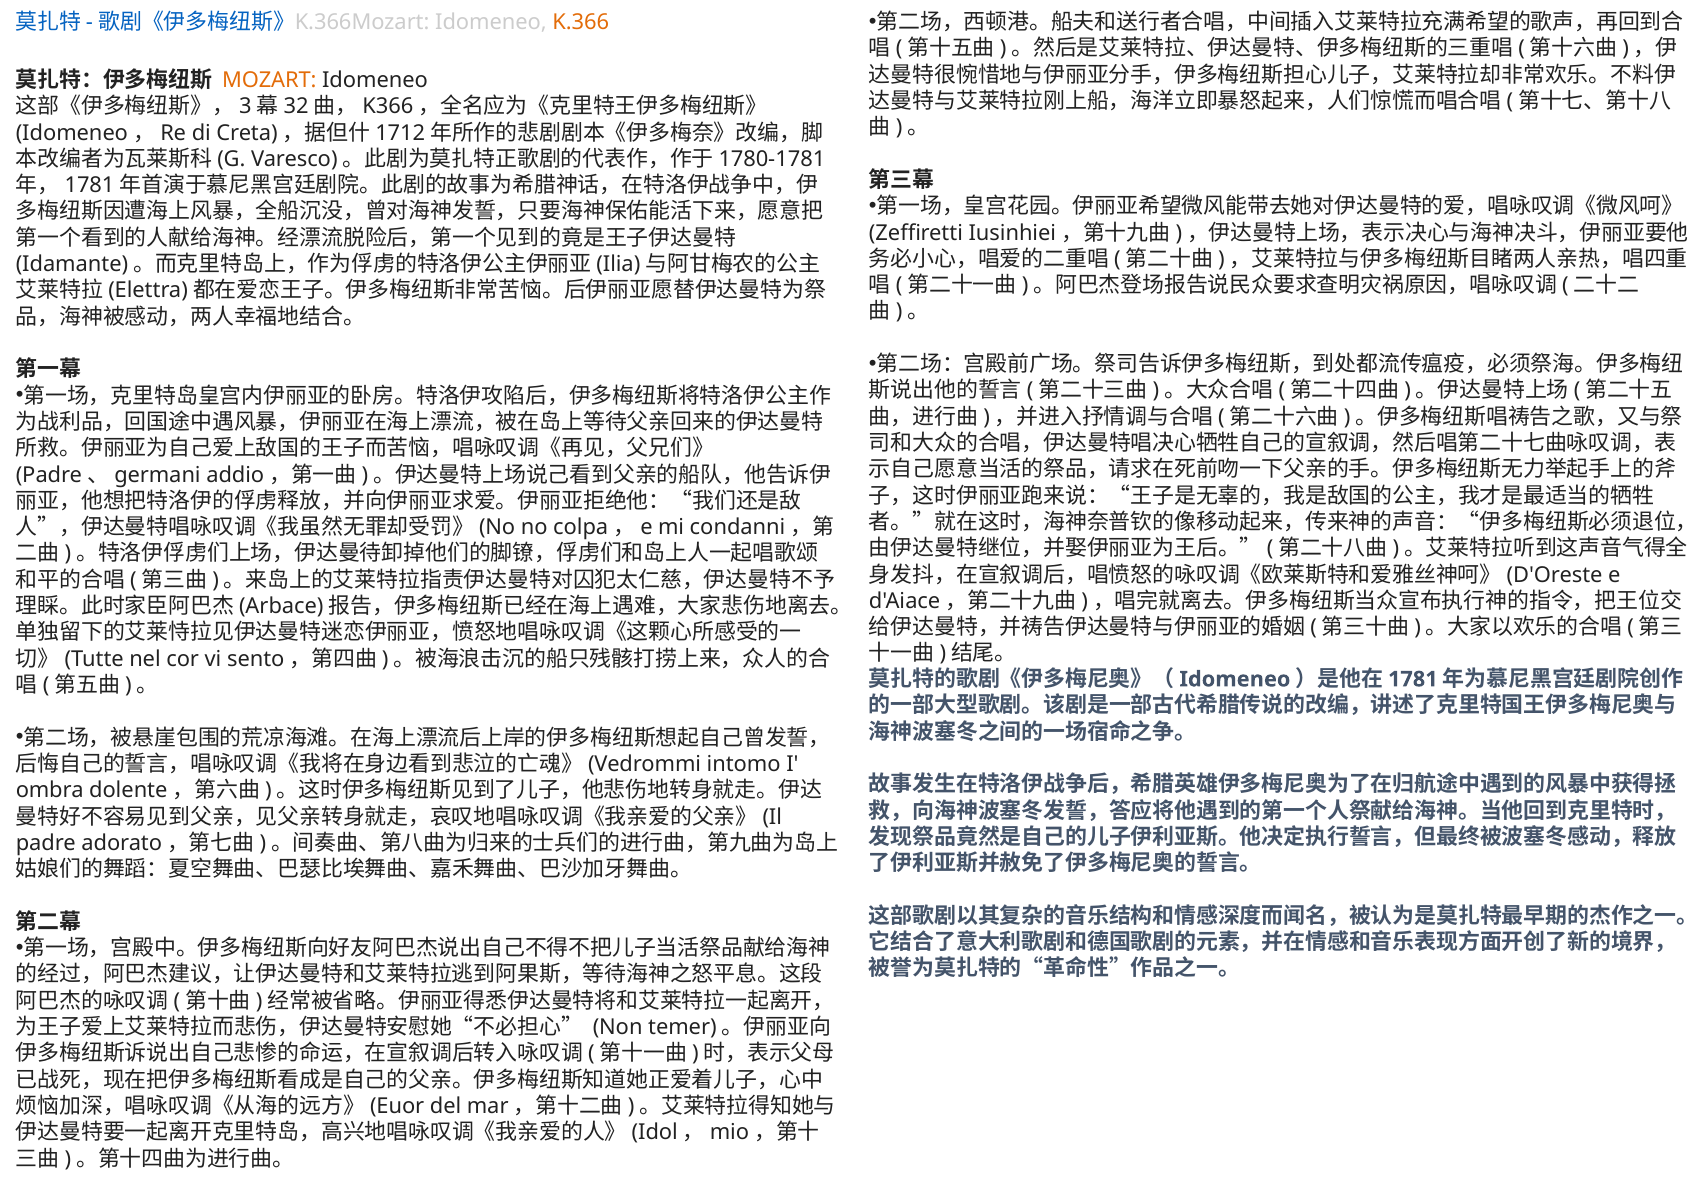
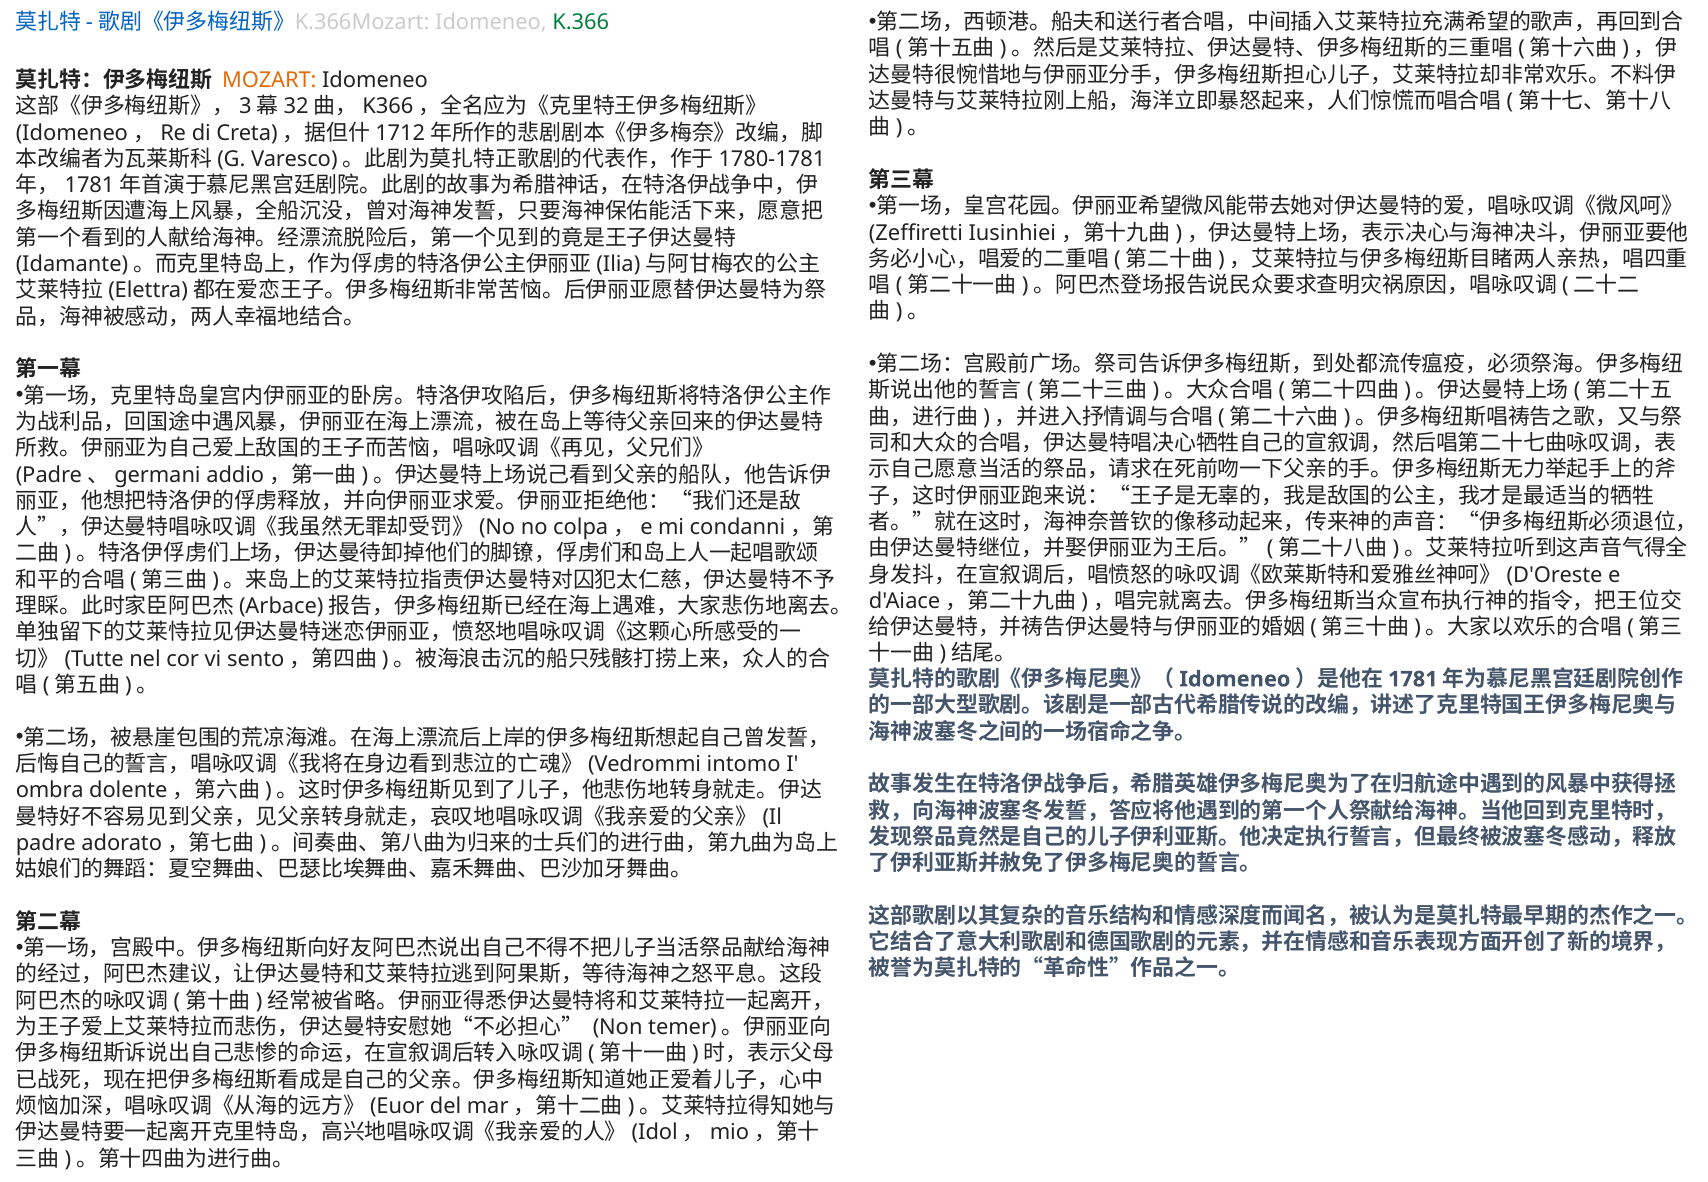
K.366 colour: orange -> green (581, 22)
